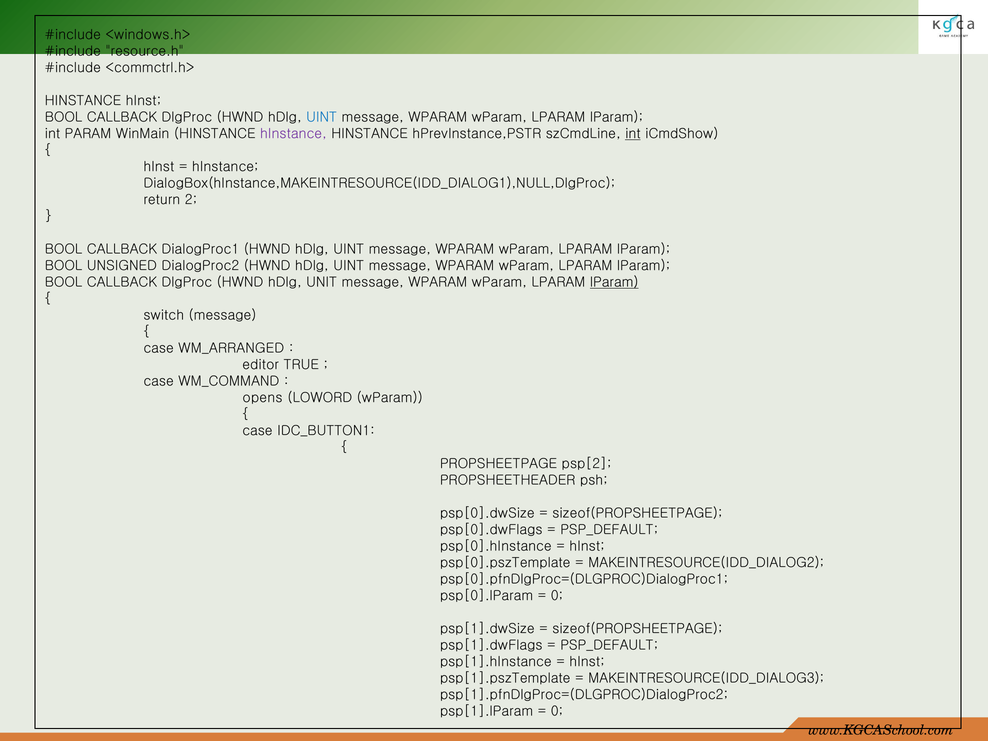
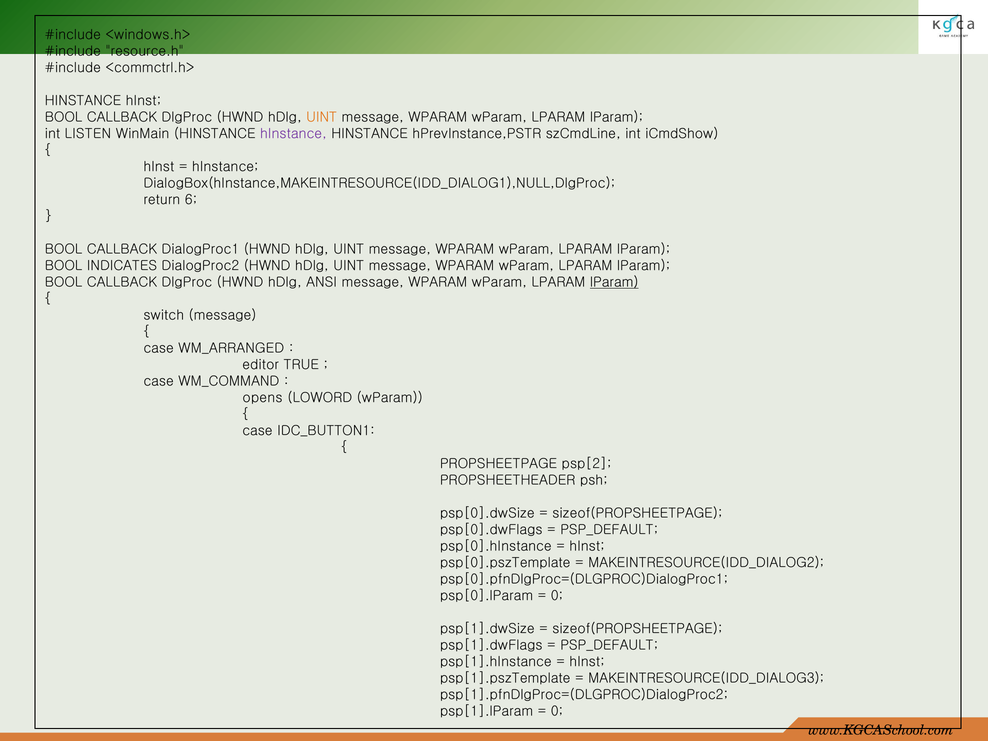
UINT colour: blue -> orange (322, 117)
PARAM: PARAM -> LISTEN (88, 134)
int underline: present -> none (633, 134)
2: 2 -> 6 (191, 200)
UNSIGNED: UNSIGNED -> INDICATES (122, 266)
UNIT: UNIT -> ANSI (322, 282)
